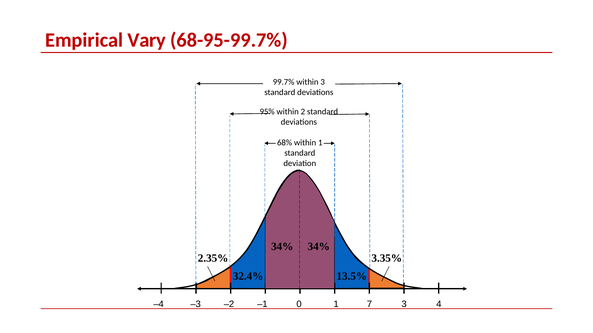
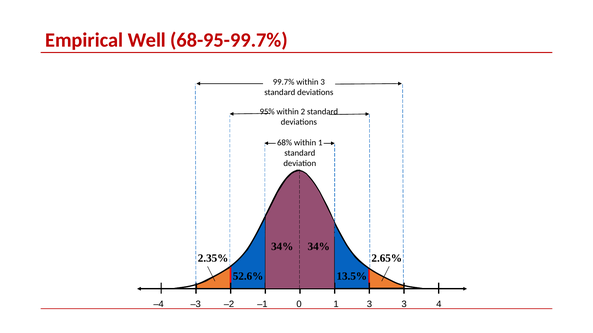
Vary: Vary -> Well (147, 40)
3.35%: 3.35% -> 2.65% (387, 259)
32.4%: 32.4% -> 52.6% (248, 277)
1 7: 7 -> 3 (369, 305)
